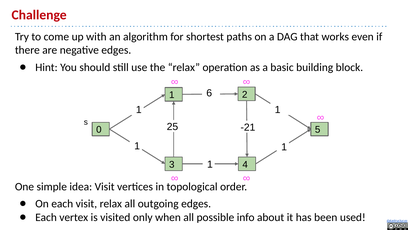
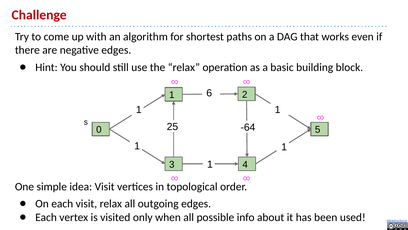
-21: -21 -> -64 (248, 127)
